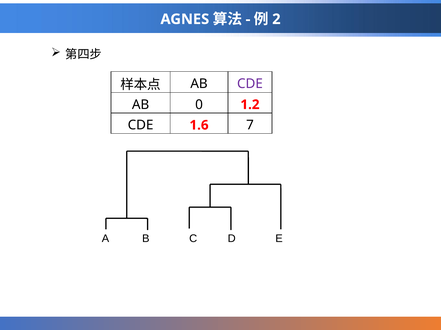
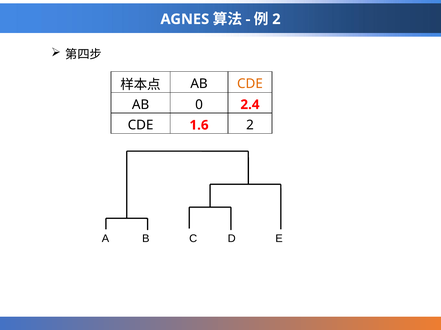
CDE colour: purple -> orange (250, 84)
1.2: 1.2 -> 2.4 (250, 105)
1.6 7: 7 -> 2 (250, 125)
